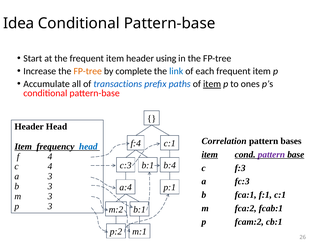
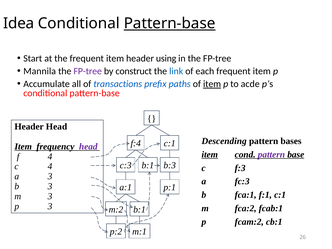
Pattern-base underline: none -> present (170, 23)
Increase: Increase -> Mannila (40, 71)
FP-tree colour: orange -> purple (88, 71)
complete: complete -> construct (134, 71)
ones: ones -> acde (250, 84)
Correlation: Correlation -> Descending (224, 141)
head colour: blue -> purple (88, 147)
b:4: b:4 -> b:3 (170, 165)
a:4: a:4 -> a:1 (126, 187)
